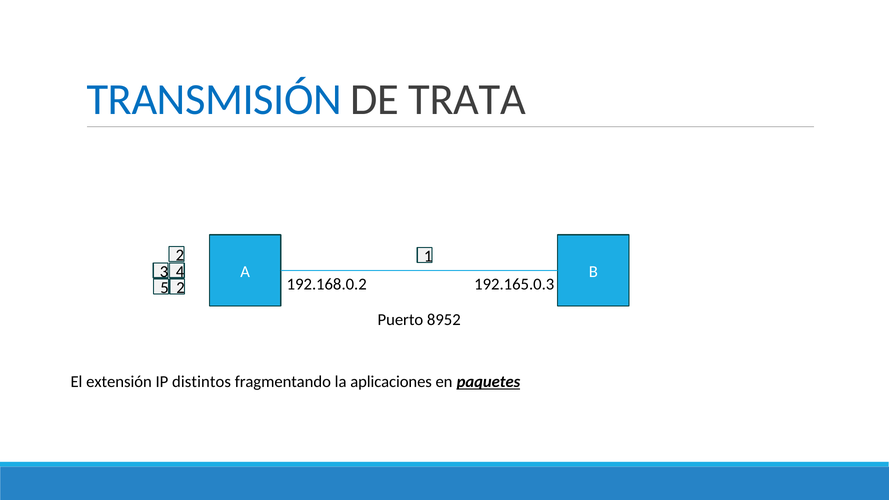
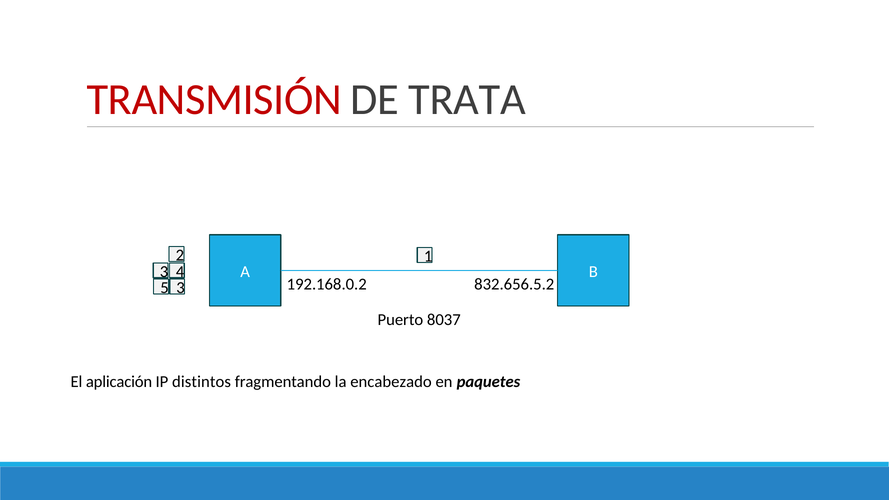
TRANSMISIÓN colour: blue -> red (214, 100)
192.165.0.3: 192.165.0.3 -> 832.656.5.2 (514, 284)
5 2: 2 -> 3 (181, 288)
8952: 8952 -> 8037 (444, 320)
extensión: extensión -> aplicación (119, 382)
aplicaciones: aplicaciones -> encabezado (391, 382)
paquetes underline: present -> none (488, 382)
